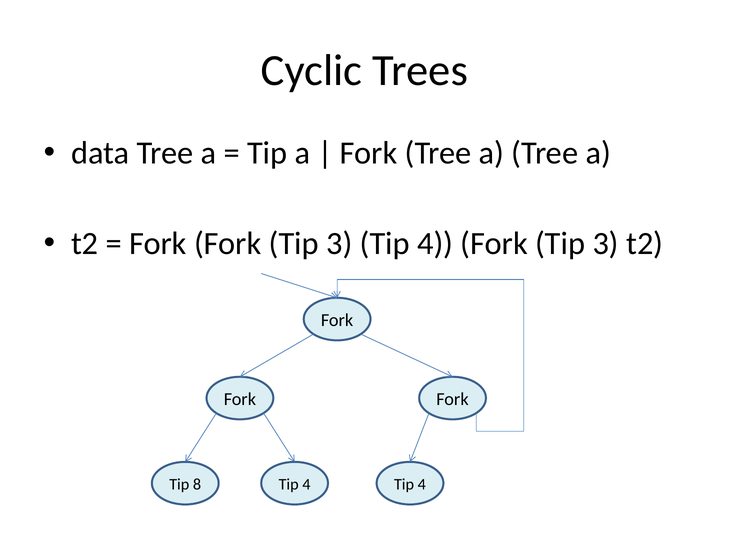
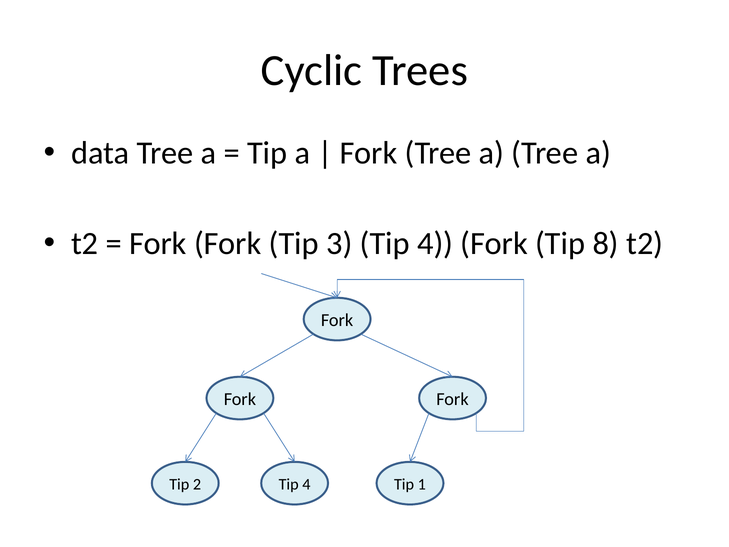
4 Fork Tip 3: 3 -> 8 (606, 244)
8: 8 -> 2 (197, 484)
4 Tip 4: 4 -> 1 (422, 484)
